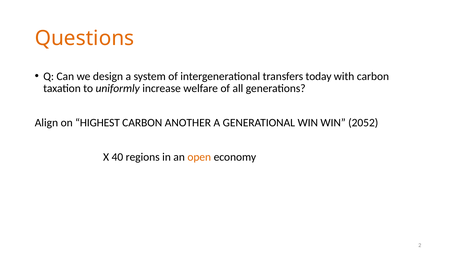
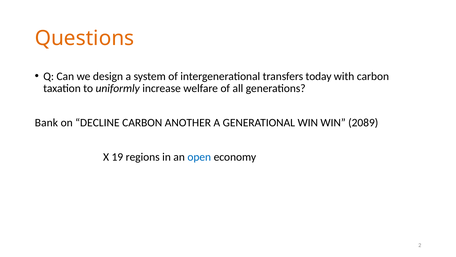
Align: Align -> Bank (46, 123)
HIGHEST: HIGHEST -> DECLINE (97, 123)
2052: 2052 -> 2089 (363, 123)
40: 40 -> 19 (117, 157)
open colour: orange -> blue (199, 157)
